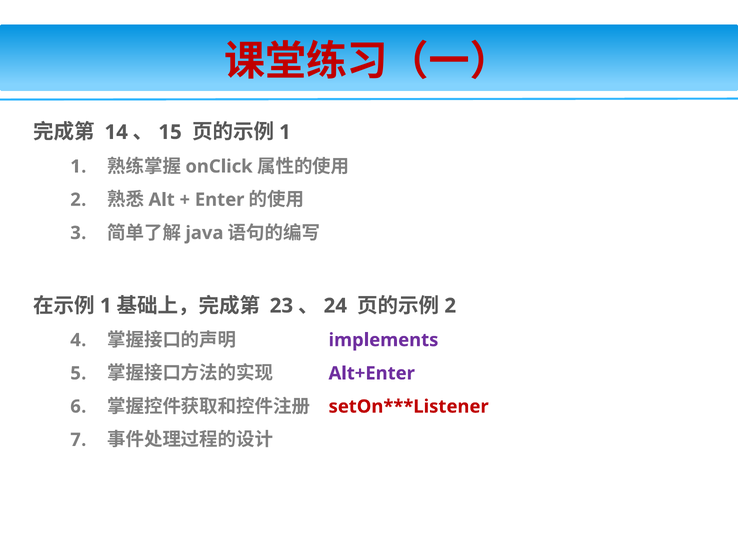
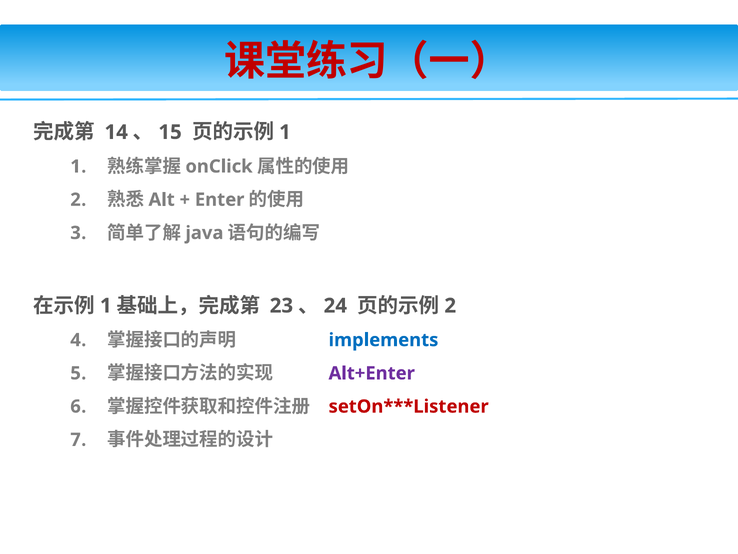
implements colour: purple -> blue (383, 340)
